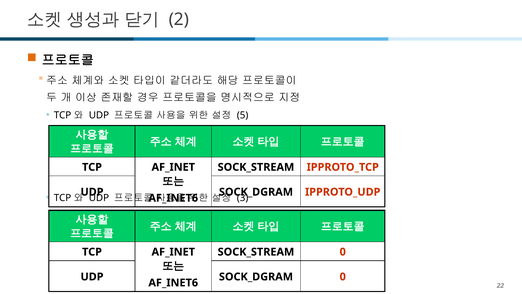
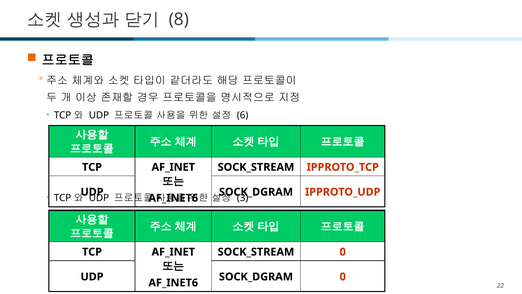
2: 2 -> 8 (179, 19)
5: 5 -> 6 (243, 115)
